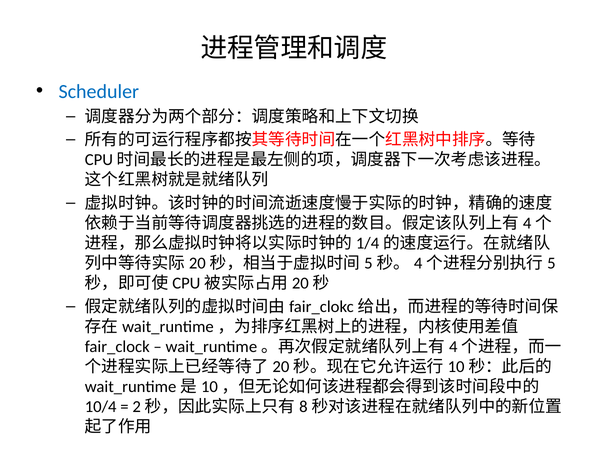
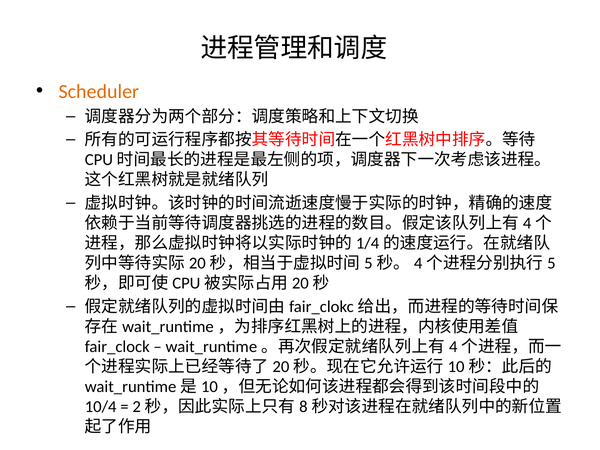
Scheduler colour: blue -> orange (99, 91)
